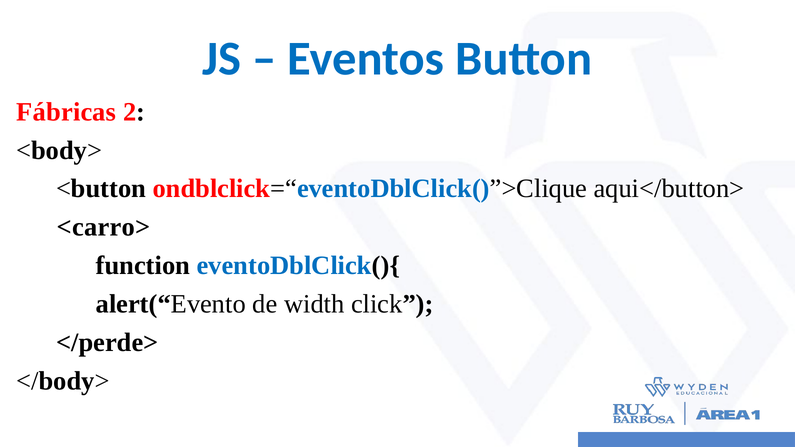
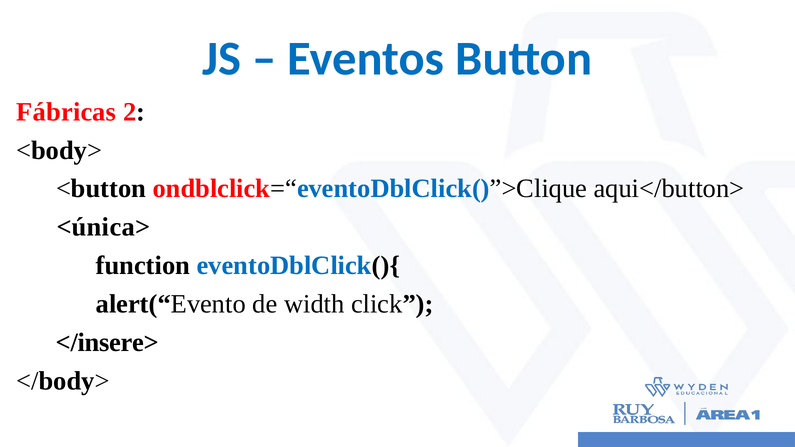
<carro>: <carro> -> <única> (103, 227)
</perde>: </perde> -> </insere> (107, 343)
